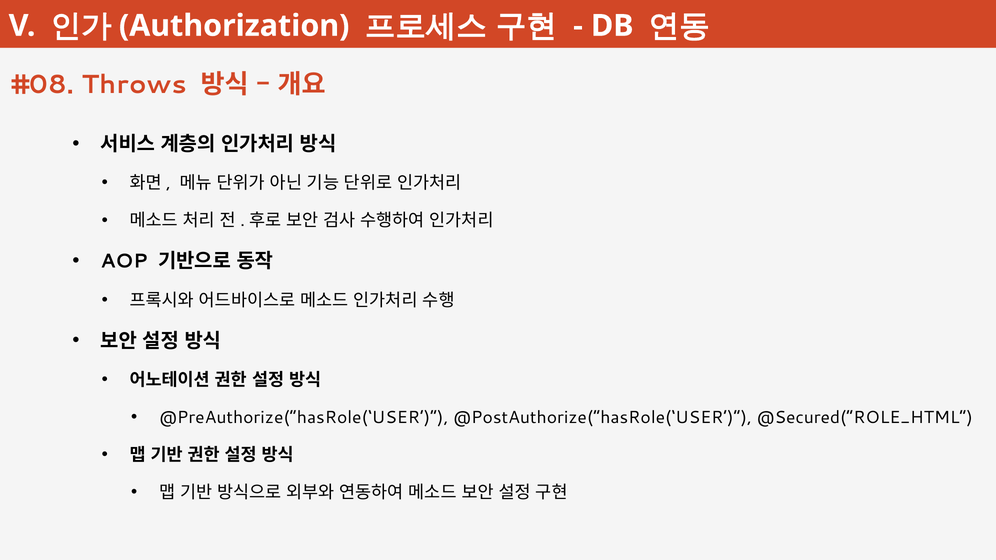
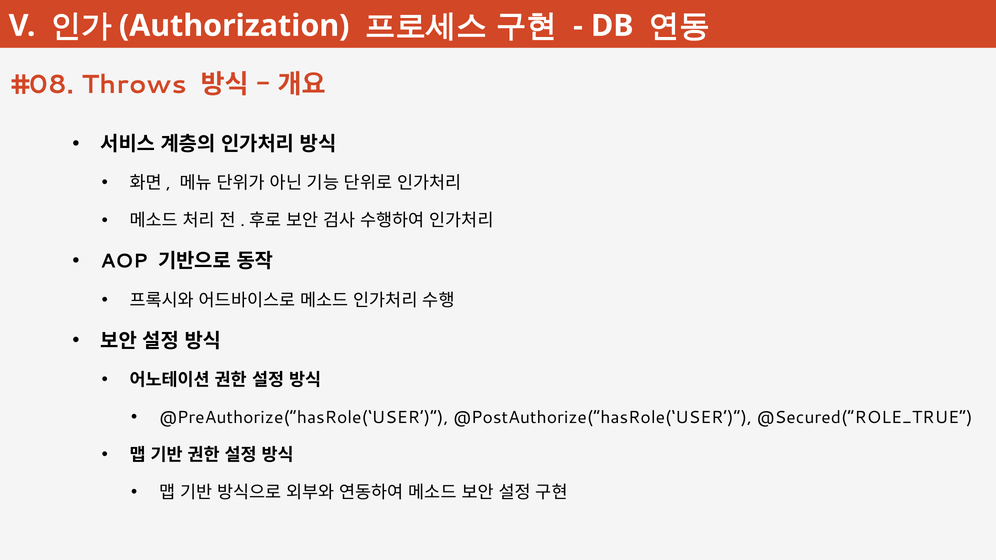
@Secured(“ROLE_HTML: @Secured(“ROLE_HTML -> @Secured(“ROLE_TRUE (865, 418)
